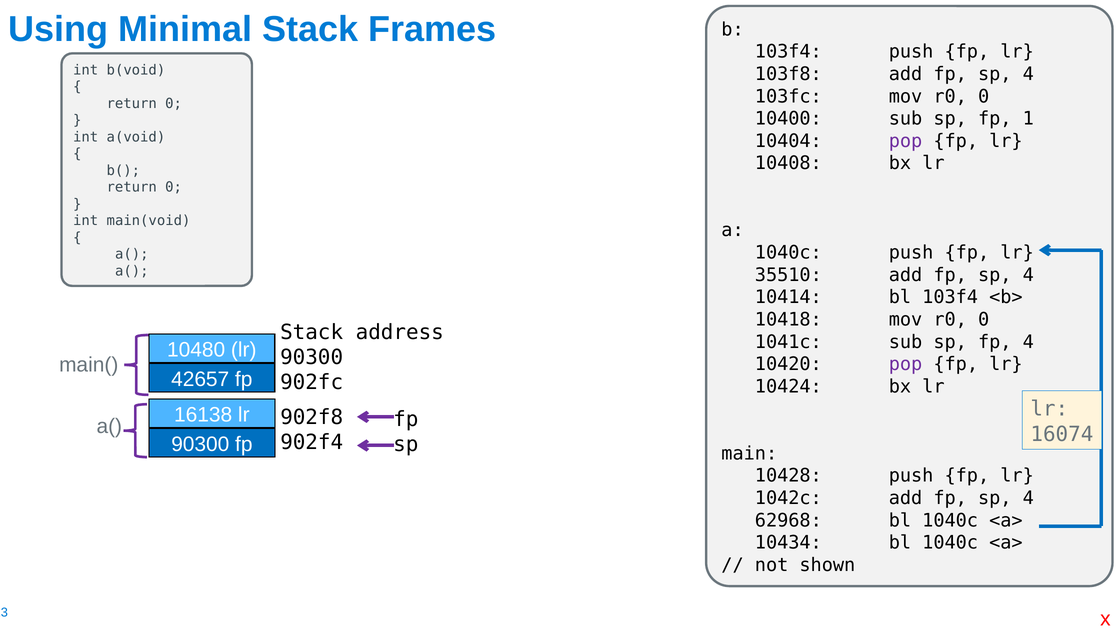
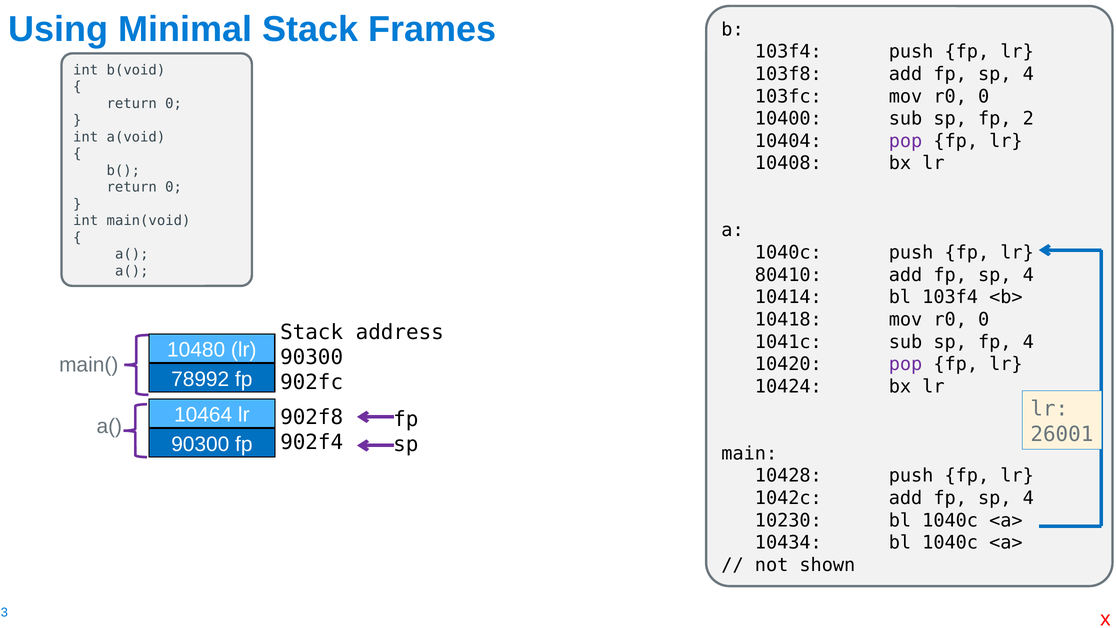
1: 1 -> 2 (1028, 119)
35510: 35510 -> 80410 (788, 275)
42657: 42657 -> 78992 (200, 379)
16138: 16138 -> 10464 (203, 415)
16074: 16074 -> 26001 (1062, 434)
62968: 62968 -> 10230 (788, 520)
